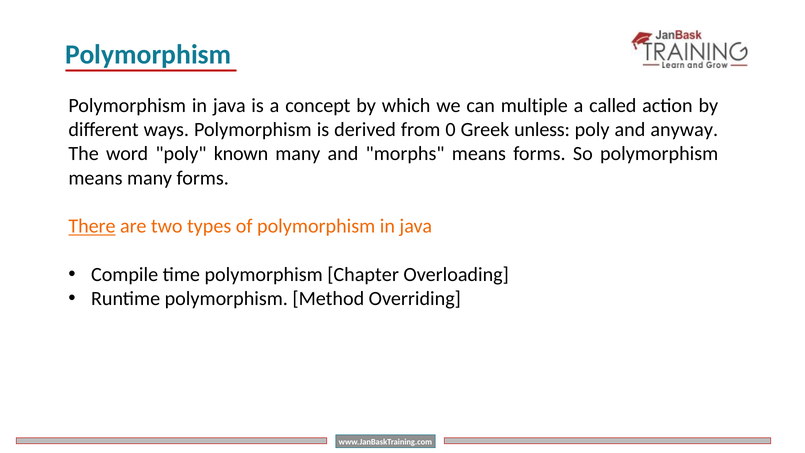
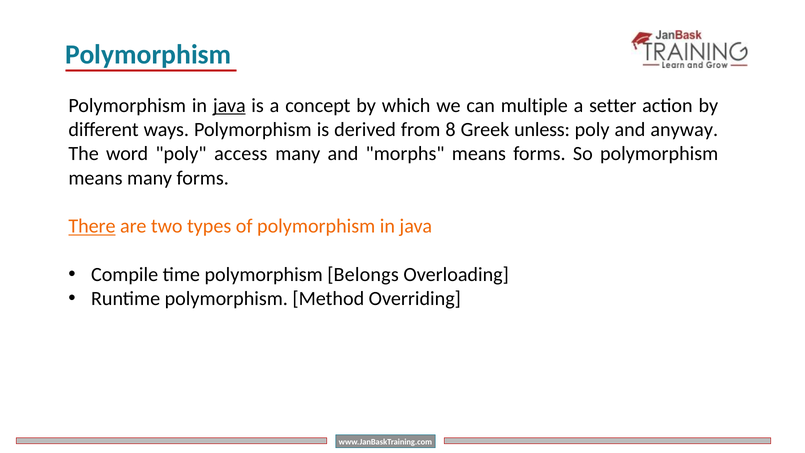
java underline: none -> present (229, 105)
called: called -> setter (613, 105)
0: 0 -> 8 (451, 130)
known: known -> access (241, 154)
Chapter: Chapter -> Belongs (363, 274)
